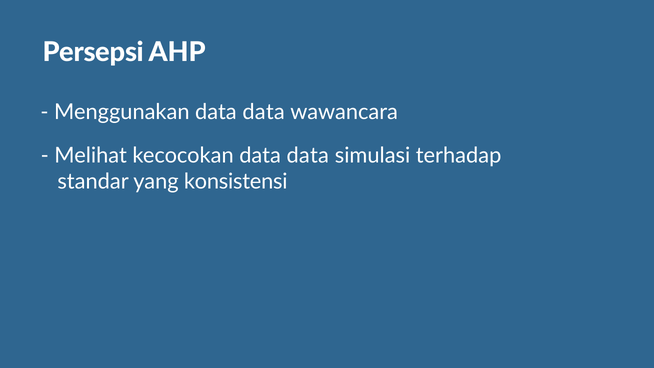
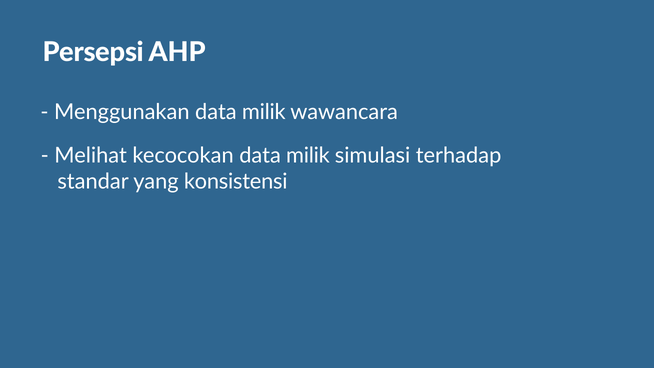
Menggunakan data data: data -> milik (264, 112)
kecocokan data data: data -> milik (308, 156)
